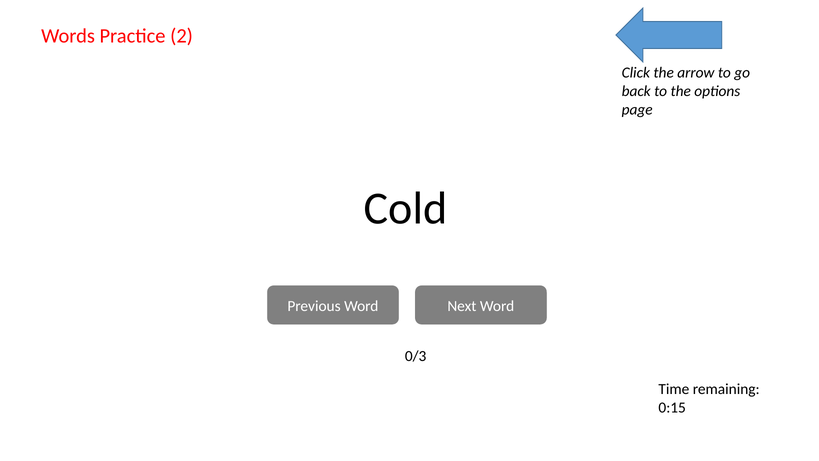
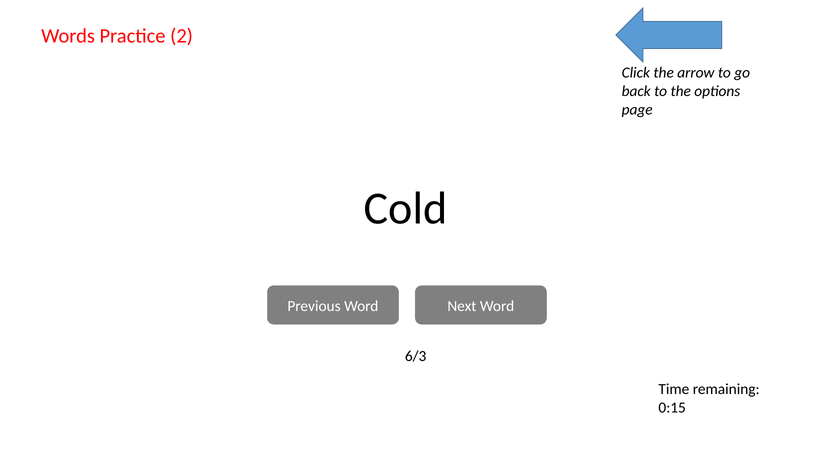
0/3: 0/3 -> 6/3 (416, 356)
